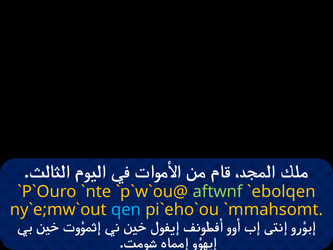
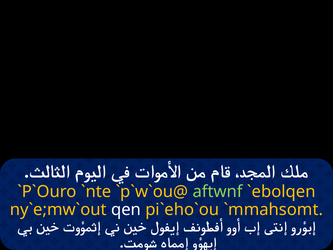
qen colour: light blue -> white (126, 209)
